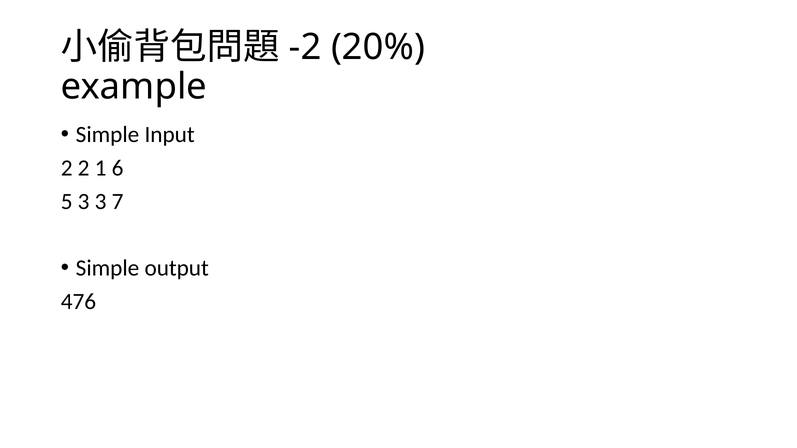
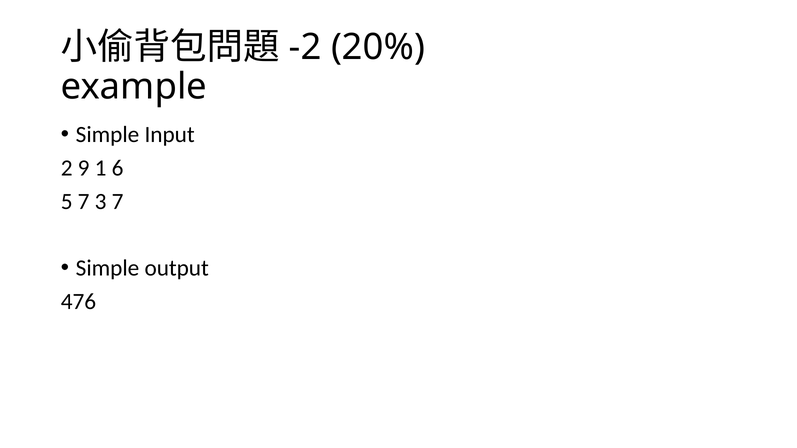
2 2: 2 -> 9 (84, 168)
5 3: 3 -> 7 (84, 202)
